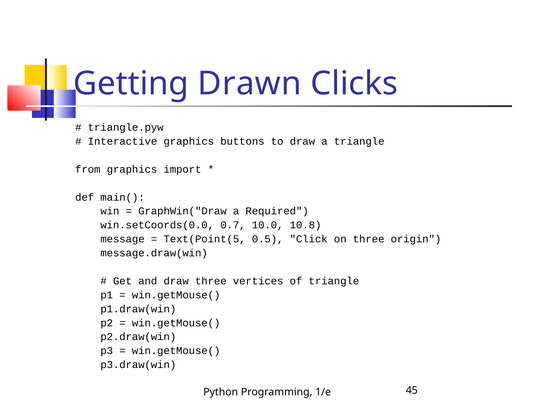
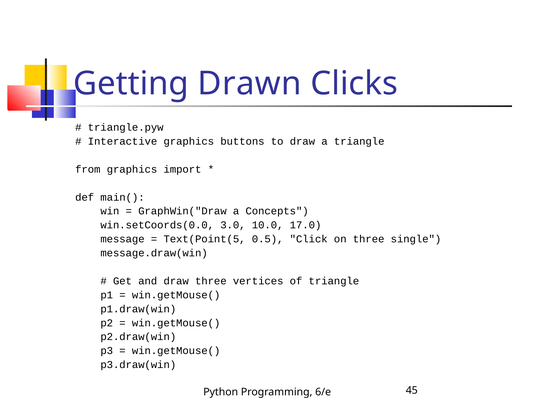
Required: Required -> Concepts (277, 211)
0.7: 0.7 -> 3.0 (233, 225)
10.8: 10.8 -> 17.0 (306, 225)
origin: origin -> single (416, 239)
1/e: 1/e -> 6/e (323, 392)
